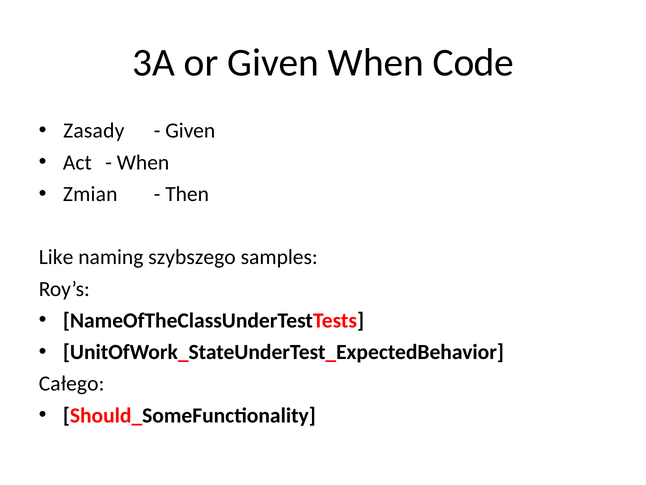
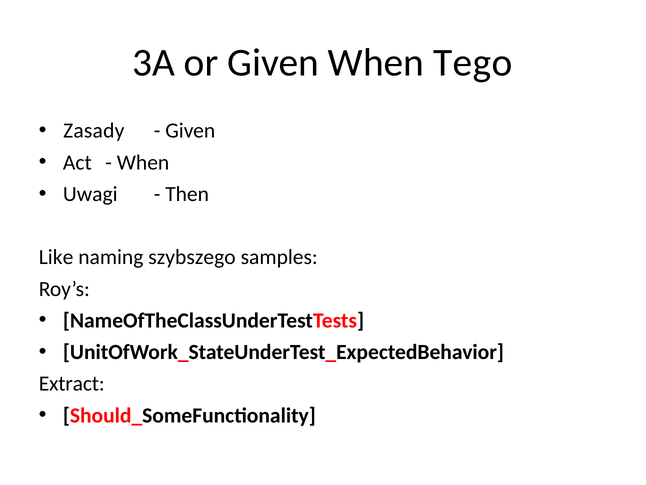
Code: Code -> Tego (473, 63)
Zmian: Zmian -> Uwagi (90, 194)
Całego: Całego -> Extract (72, 383)
